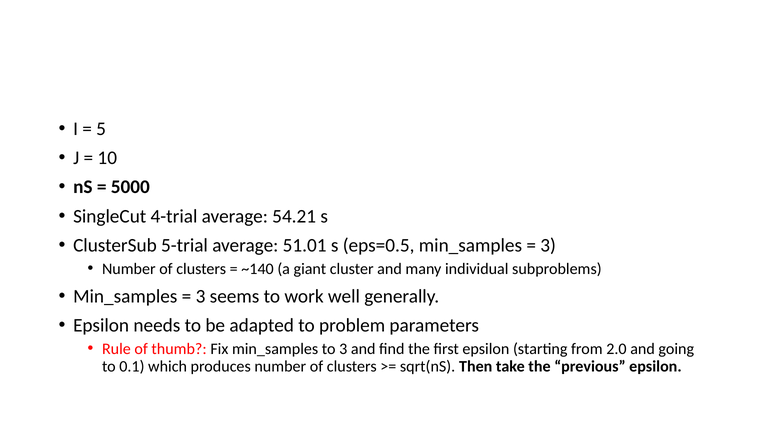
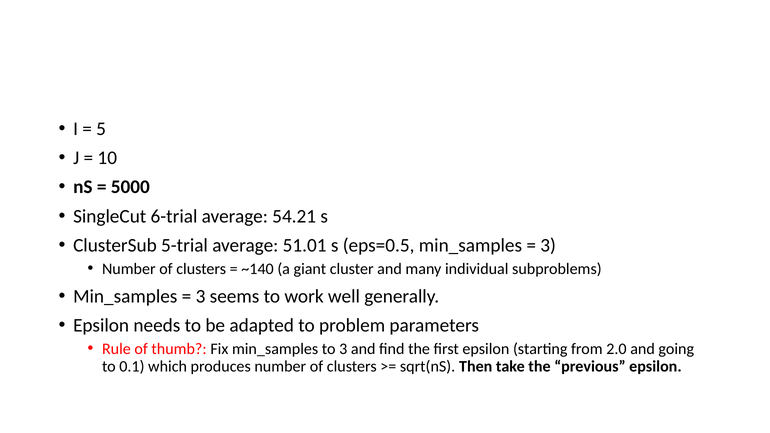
4-trial: 4-trial -> 6-trial (174, 216)
